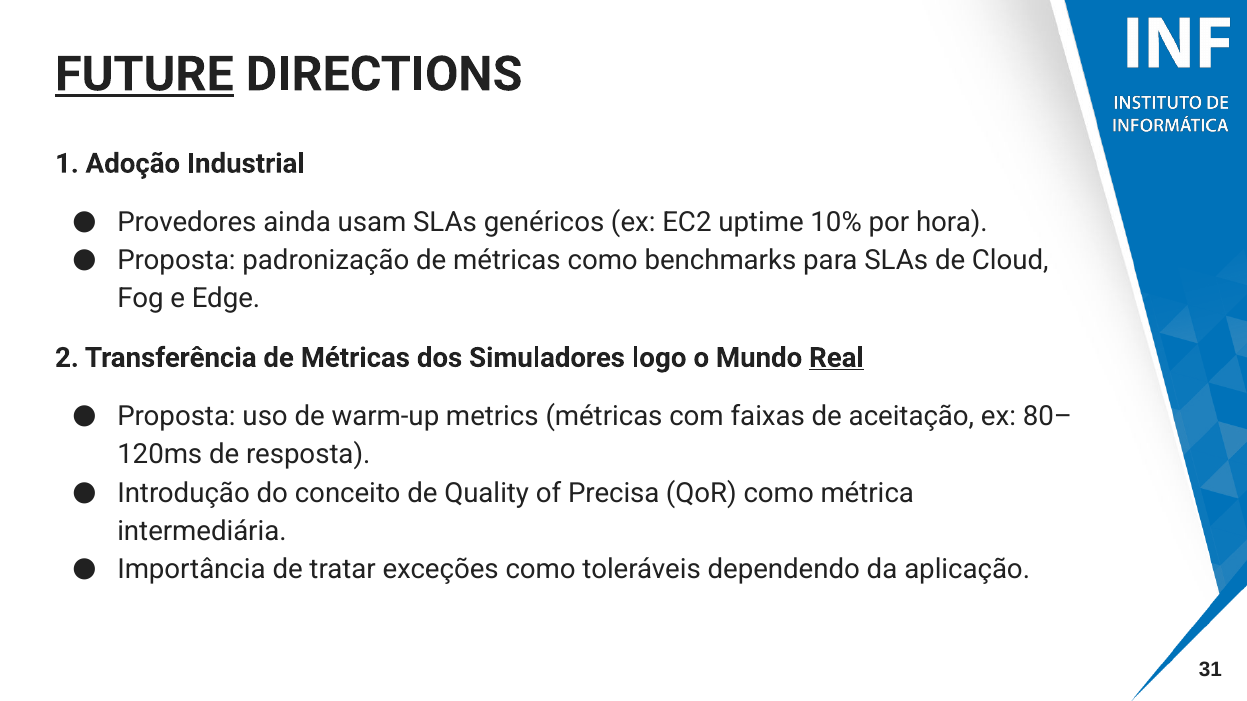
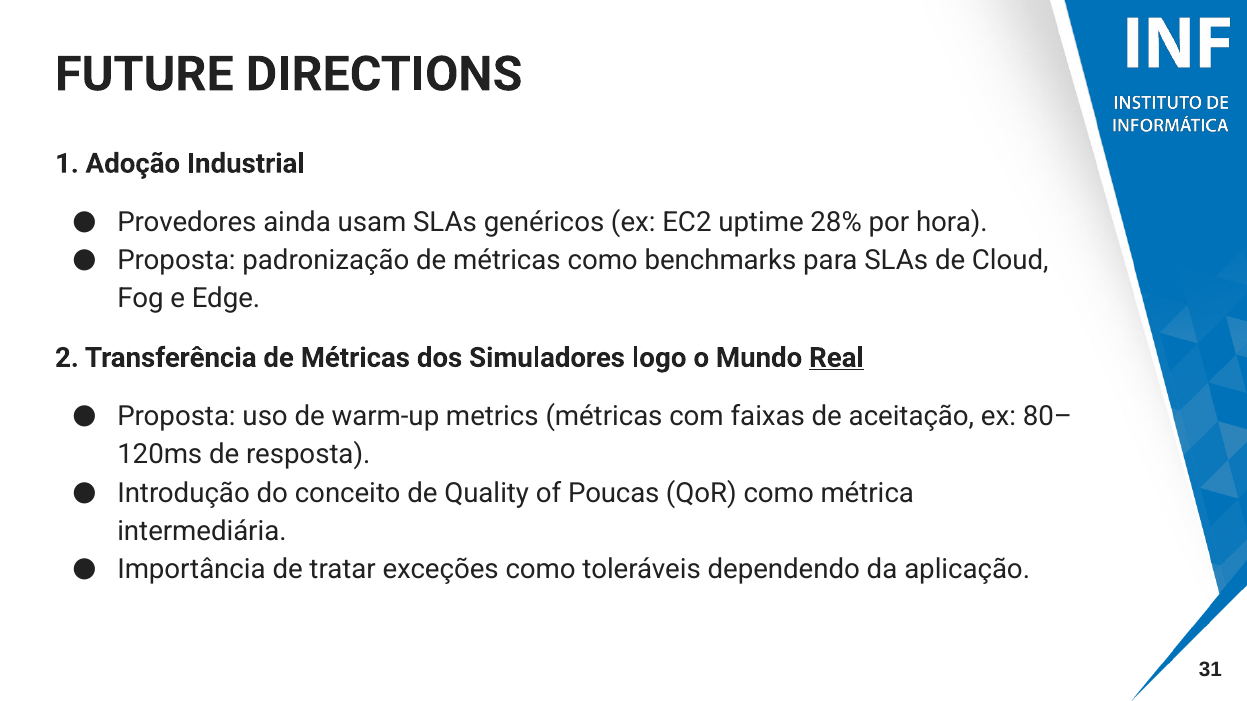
FUTURE underline: present -> none (144, 74)
10%: 10% -> 28% (836, 223)
Precisa: Precisa -> Poucas (614, 493)
